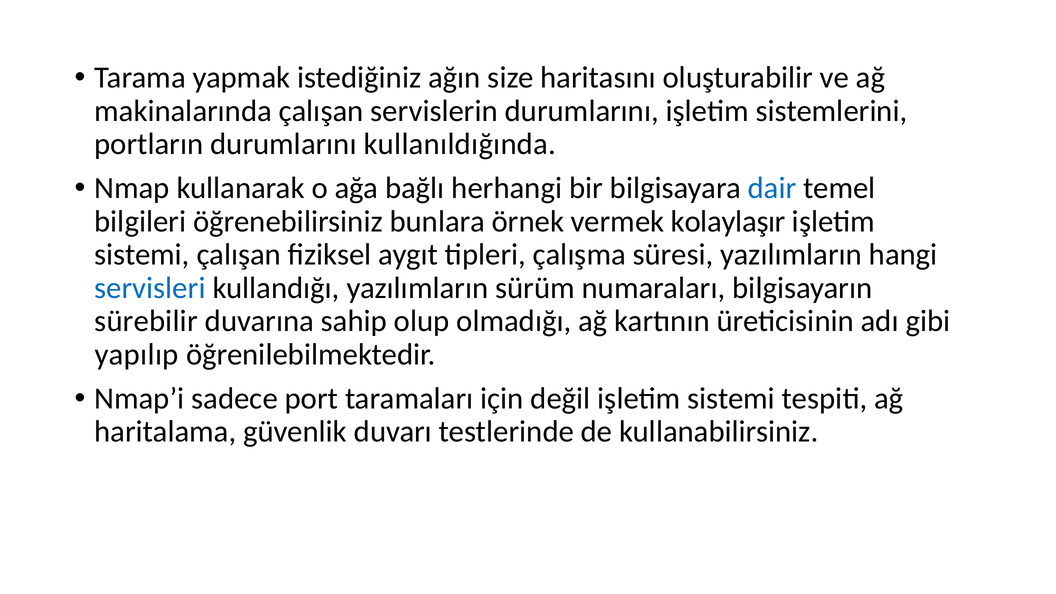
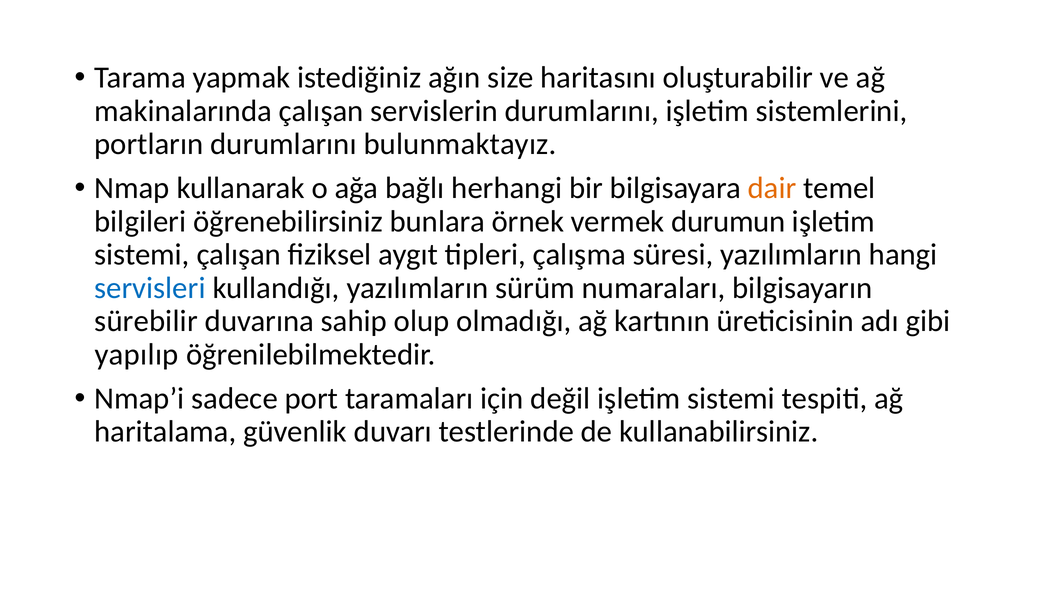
kullanıldığında: kullanıldığında -> bulunmaktayız (460, 144)
dair colour: blue -> orange (772, 188)
kolaylaşır: kolaylaşır -> durumun (728, 222)
